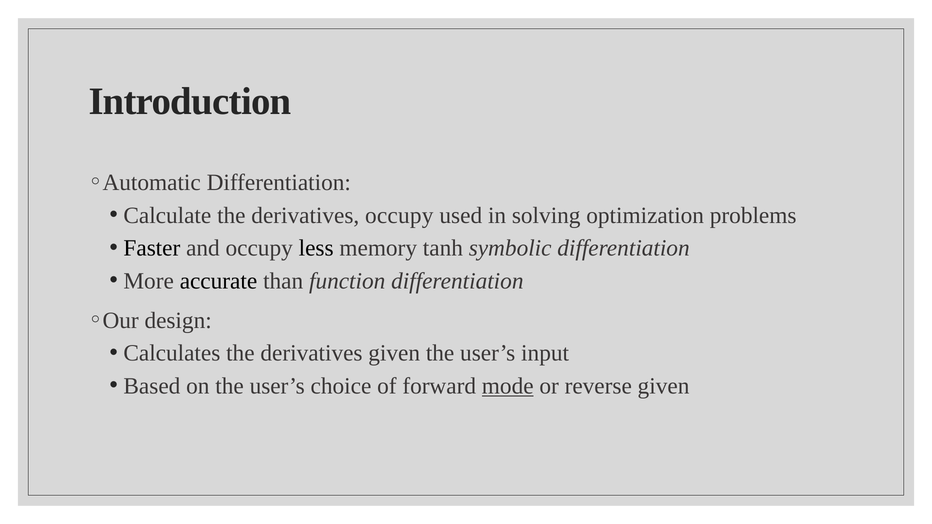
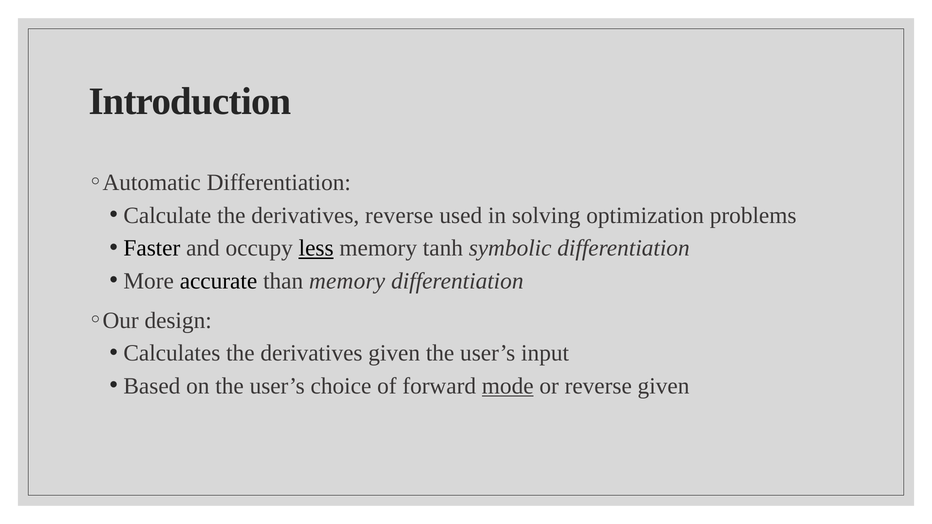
derivatives occupy: occupy -> reverse (399, 215)
less underline: none -> present (316, 248)
than function: function -> memory (347, 281)
